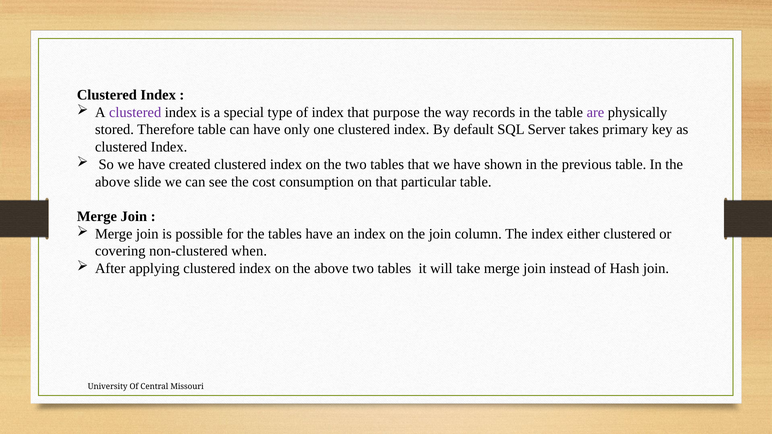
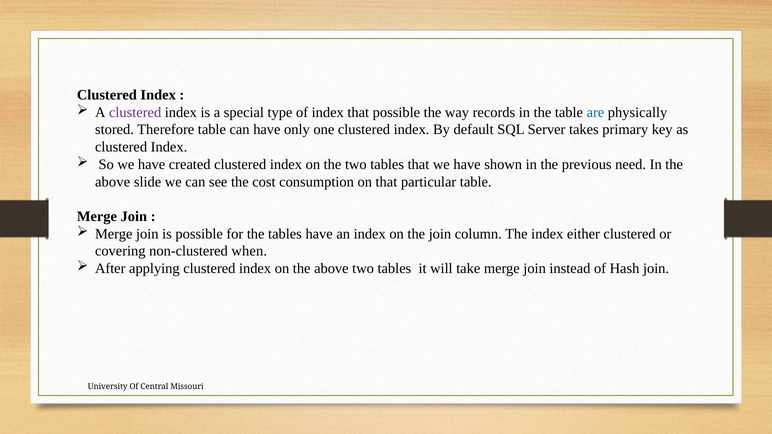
that purpose: purpose -> possible (396, 112)
are colour: purple -> blue (595, 112)
previous table: table -> need (631, 164)
